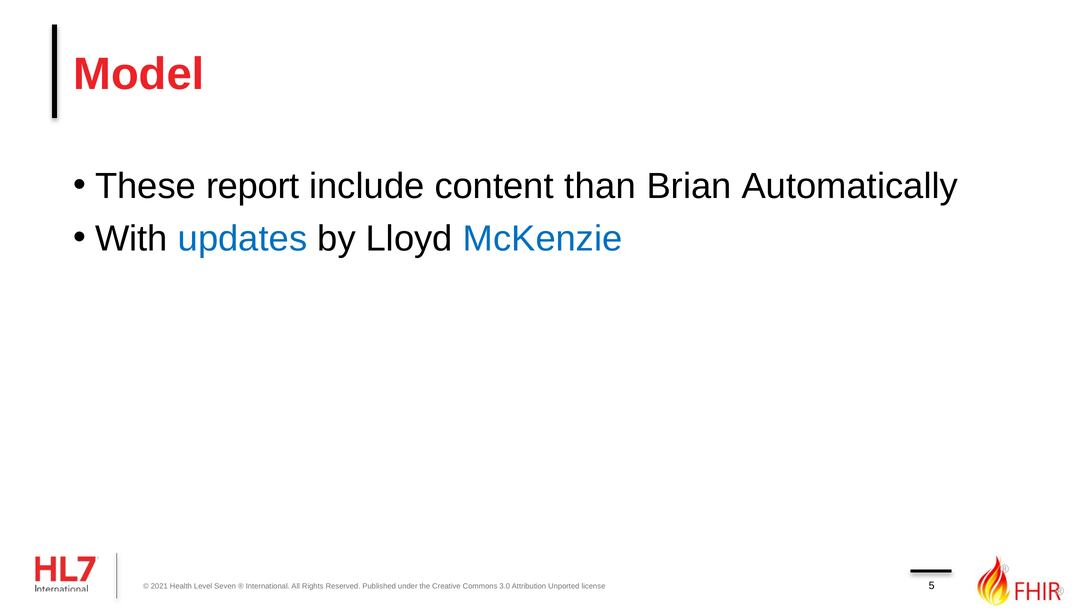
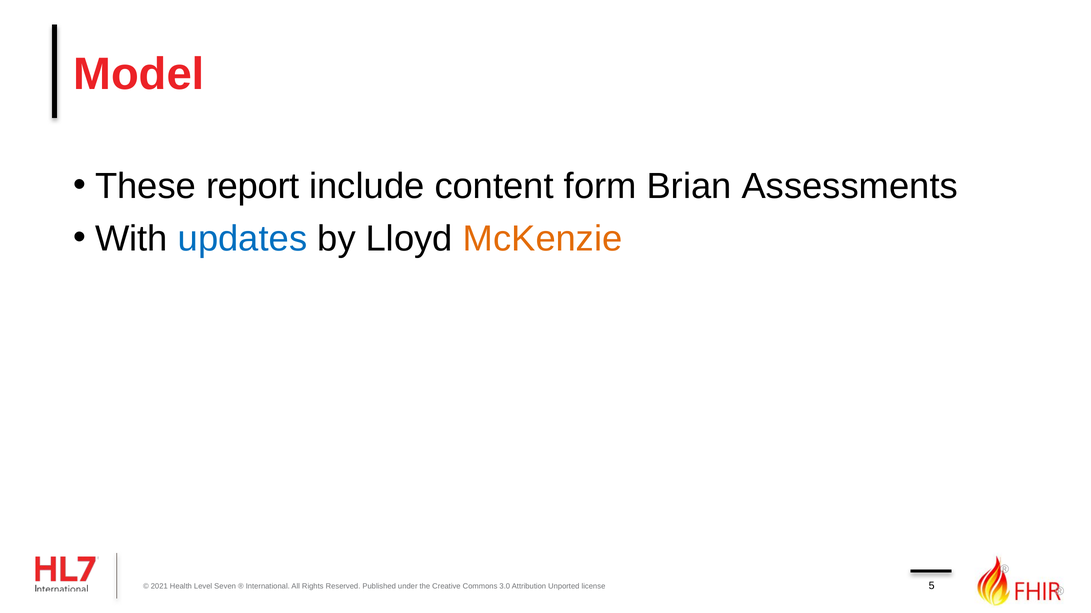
than: than -> form (600, 186)
Automatically: Automatically -> Assessments (850, 186)
McKenzie colour: blue -> orange (543, 239)
